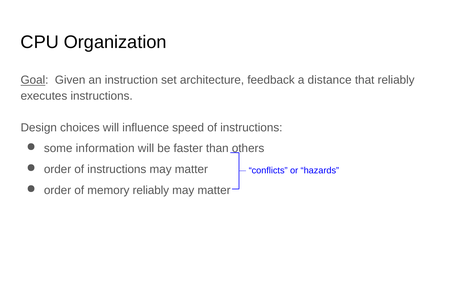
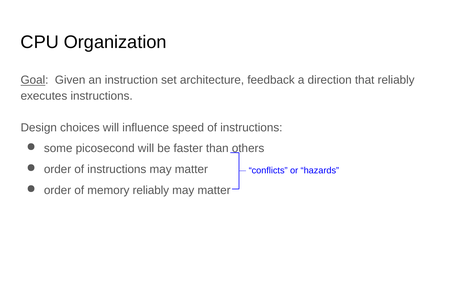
distance: distance -> direction (330, 80)
information: information -> picosecond (105, 148)
